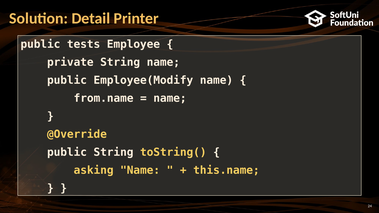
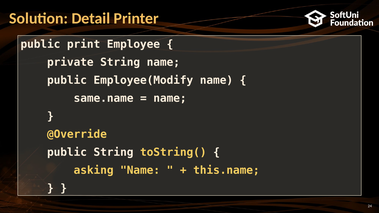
tests: tests -> print (84, 44)
from.name: from.name -> same.name (104, 98)
